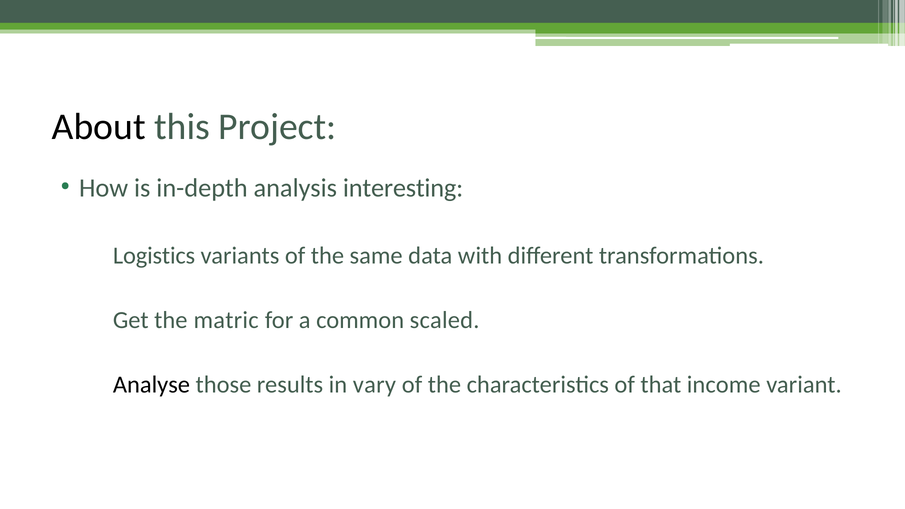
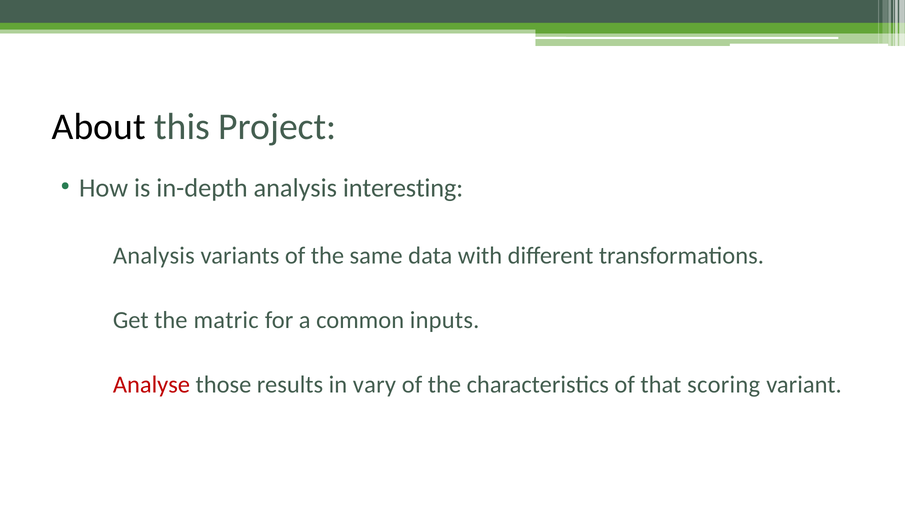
Logistics: Logistics -> Analysis (154, 256)
scaled: scaled -> inputs (445, 320)
Analyse colour: black -> red (152, 385)
income: income -> scoring (724, 385)
